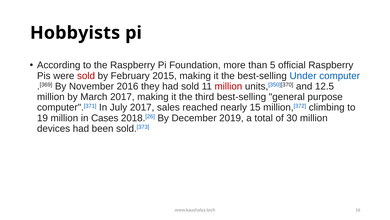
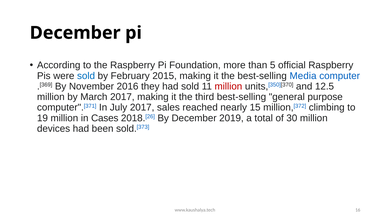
Hobbyists: Hobbyists -> December (75, 33)
sold colour: red -> blue (86, 76)
Under: Under -> Media (303, 76)
